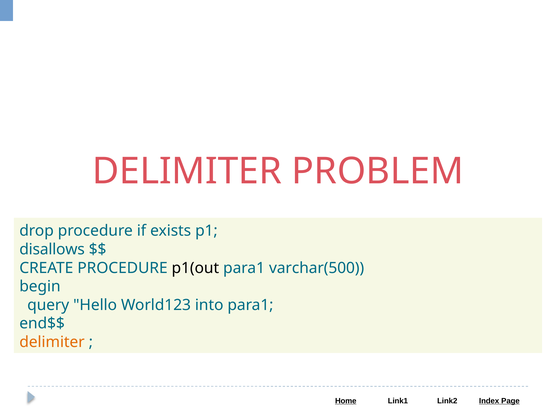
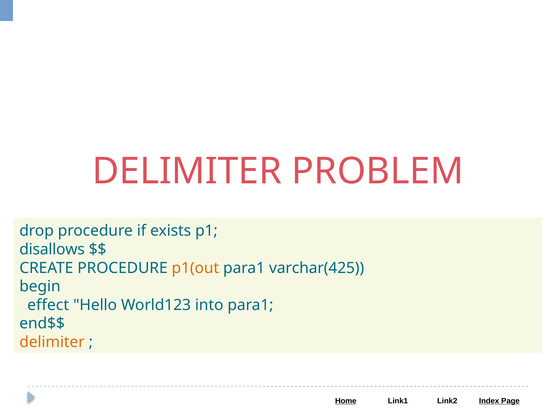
p1(out colour: black -> orange (195, 268)
varchar(500: varchar(500 -> varchar(425 (317, 268)
query: query -> effect (48, 305)
